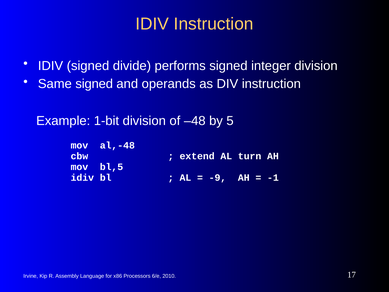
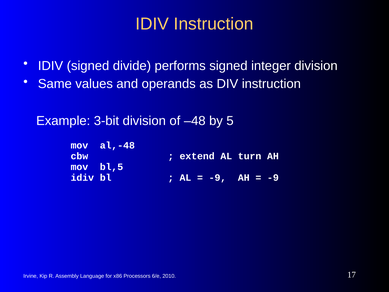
Same signed: signed -> values (94, 84)
1-bit: 1-bit -> 3-bit (106, 121)
-1: -1 -> -9 (273, 177)
